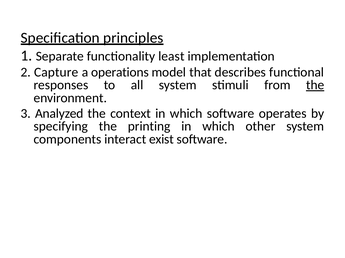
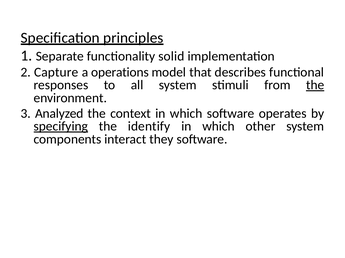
least: least -> solid (171, 56)
specifying underline: none -> present (61, 127)
printing: printing -> identify (149, 127)
exist: exist -> they (161, 140)
